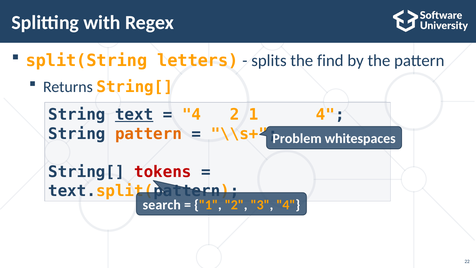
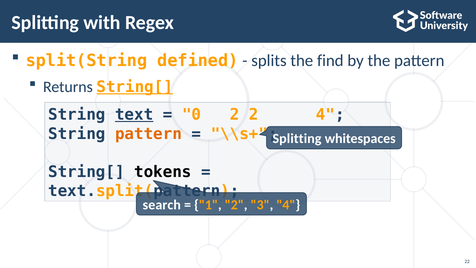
letters: letters -> defined (198, 60)
String[ underline: none -> present (135, 87)
4: 4 -> 0 (192, 115)
2 1: 1 -> 2 (254, 115)
Problem: Problem -> Splitting (297, 139)
tokens colour: red -> black (163, 172)
